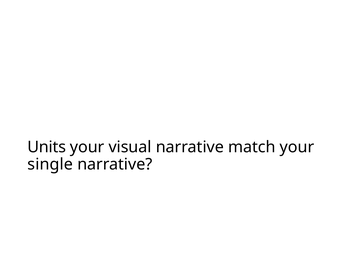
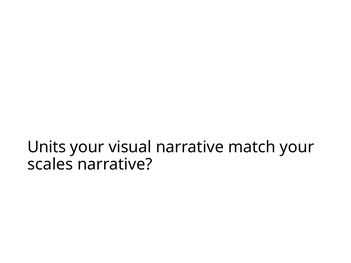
single: single -> scales (50, 165)
